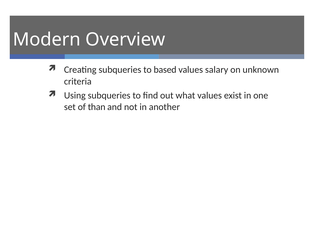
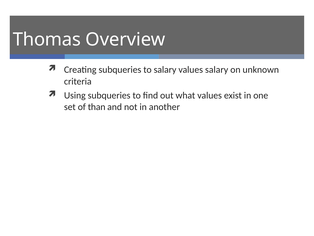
Modern: Modern -> Thomas (47, 40)
to based: based -> salary (165, 70)
